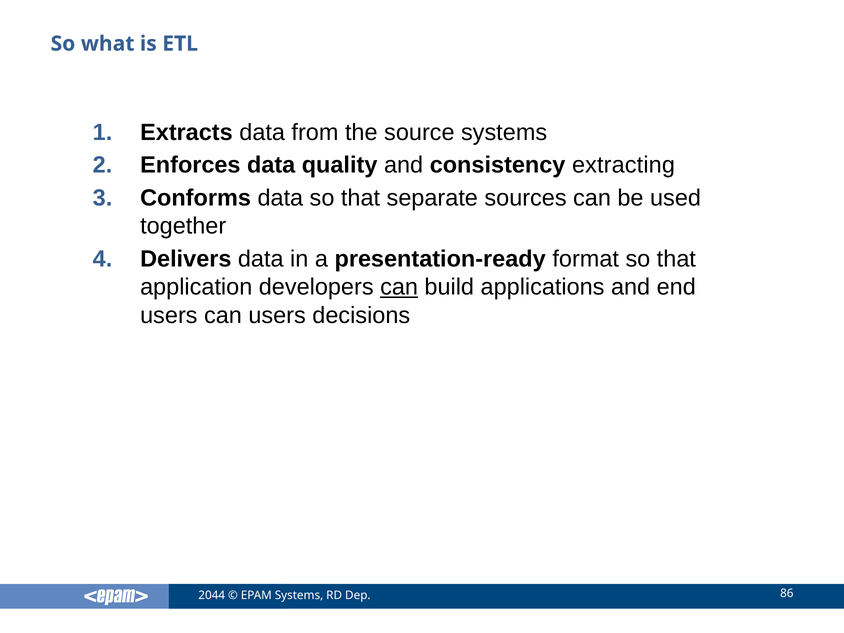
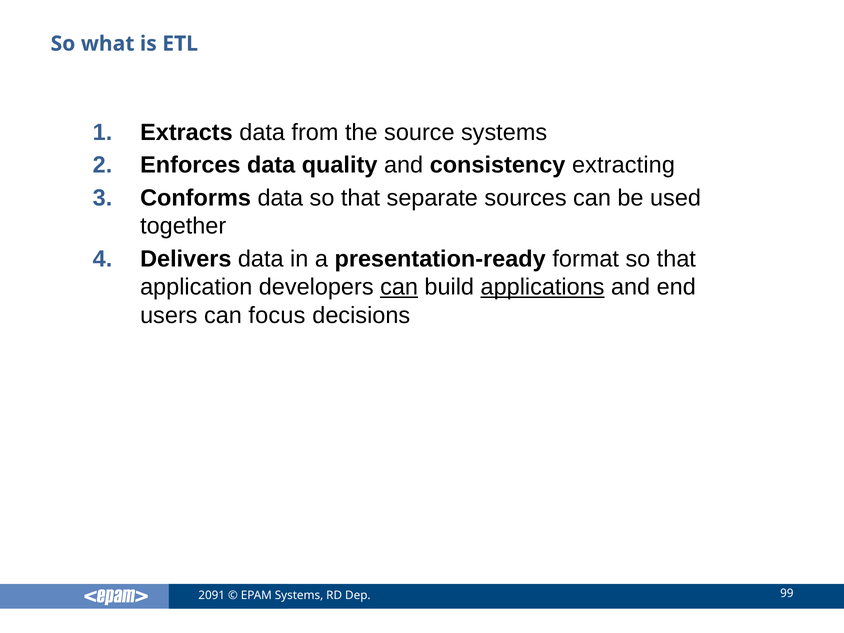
applications underline: none -> present (543, 287)
can users: users -> focus (277, 315)
2044: 2044 -> 2091 (212, 595)
86: 86 -> 99 (787, 593)
